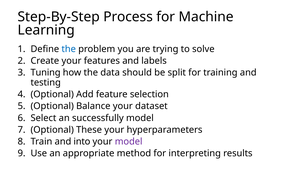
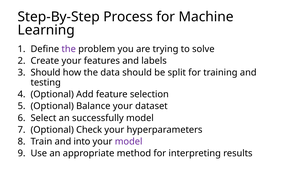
the colour: blue -> purple (69, 49)
Tuning: Tuning -> Should (46, 72)
These: These -> Check (89, 129)
